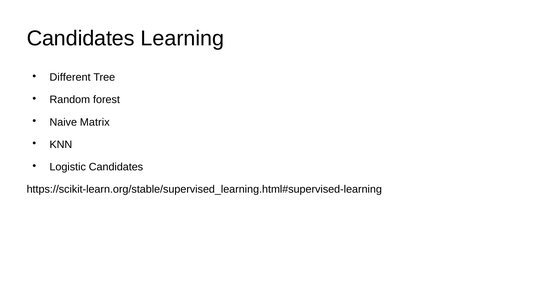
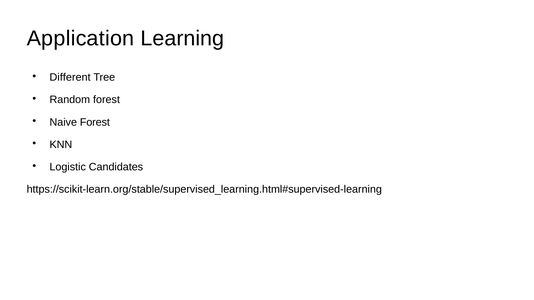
Candidates: Candidates -> Application (80, 39)
Naive Matrix: Matrix -> Forest (95, 122)
